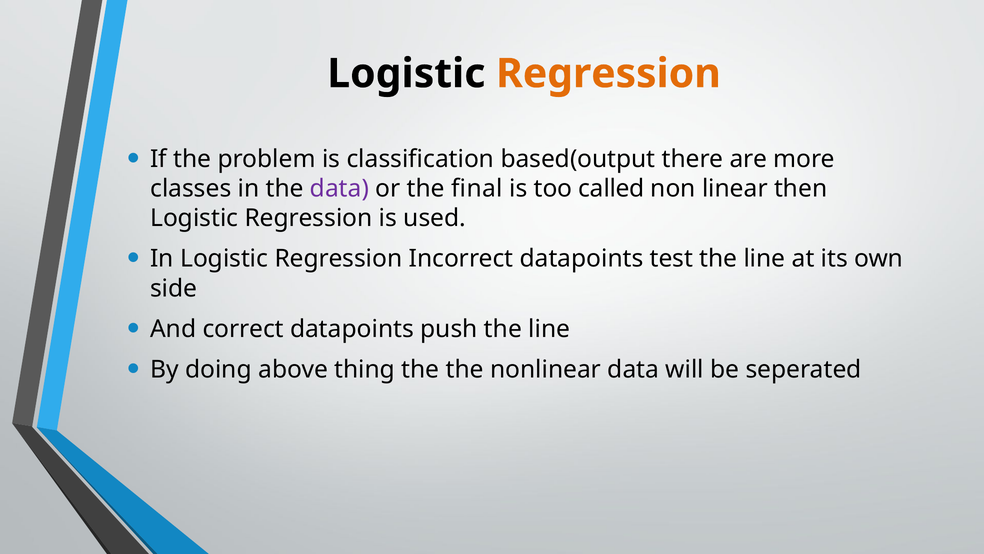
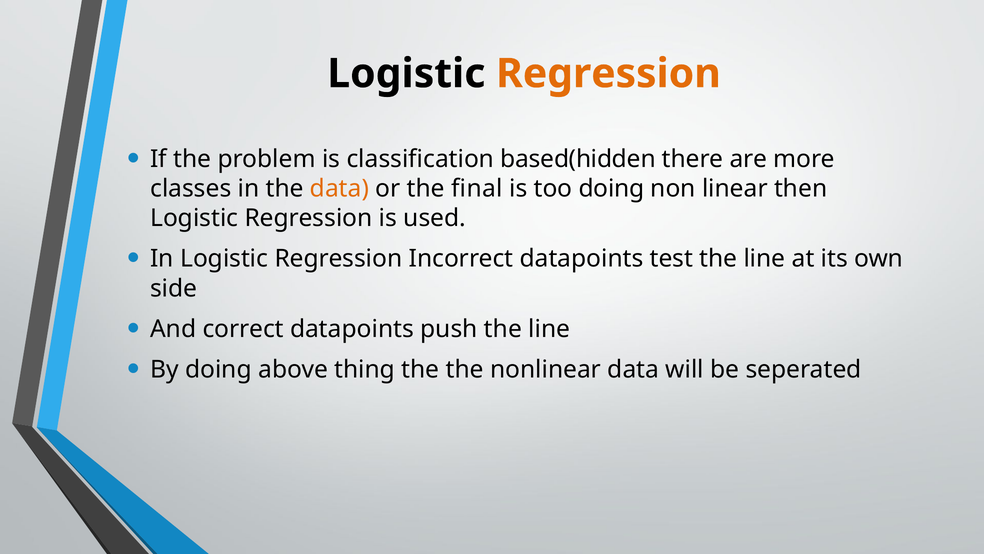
based(output: based(output -> based(hidden (578, 159)
data colour: purple -> orange (339, 189)
too called: called -> doing (611, 189)
